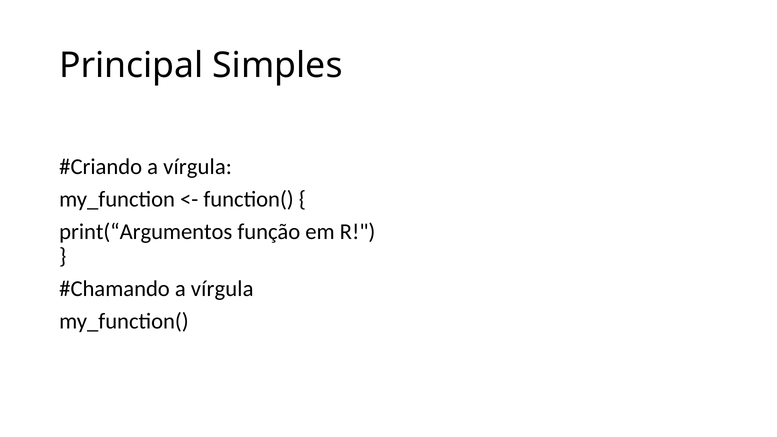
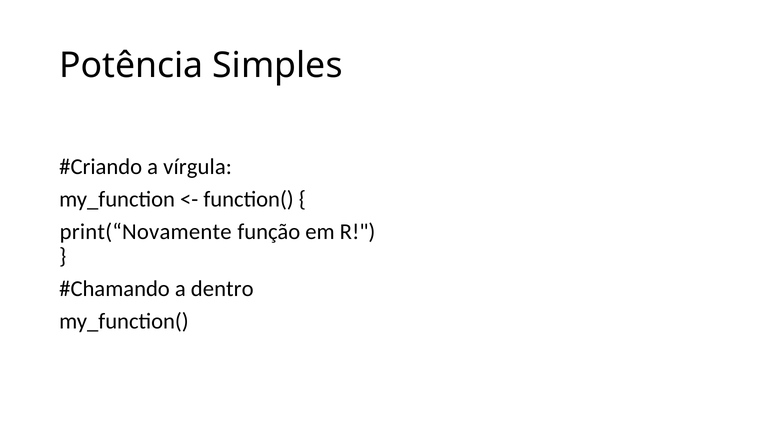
Principal: Principal -> Potência (131, 65)
print(“Argumentos: print(“Argumentos -> print(“Novamente (146, 232)
vírgula: vírgula -> dentro (222, 289)
